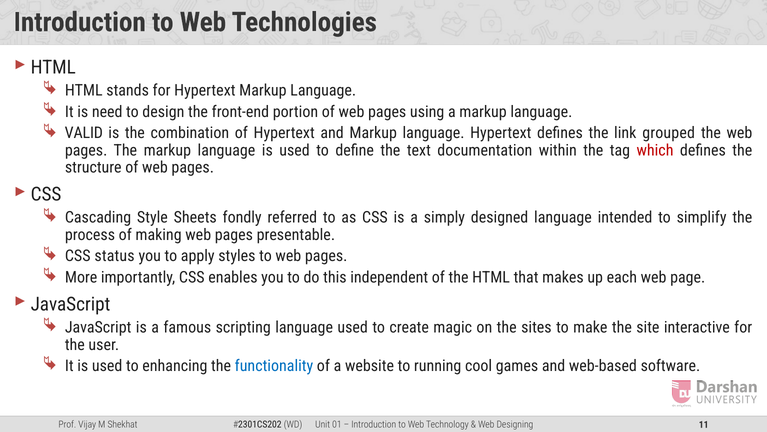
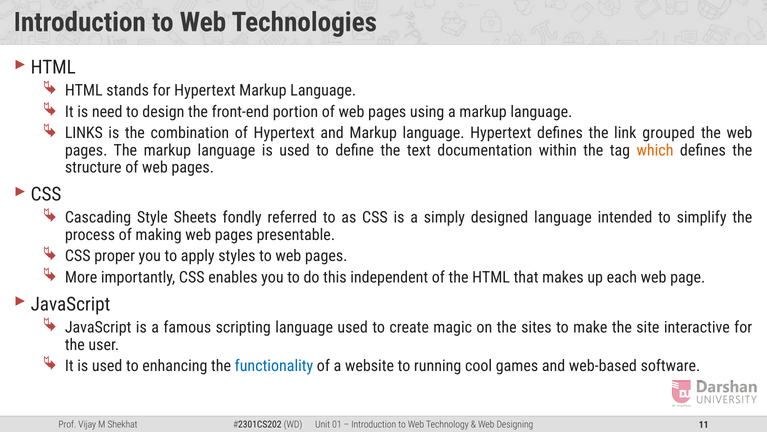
VALID: VALID -> LINKS (84, 133)
which colour: red -> orange (655, 150)
status: status -> proper (115, 256)
